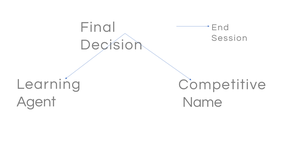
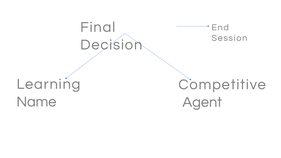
Agent: Agent -> Name (36, 102)
Name: Name -> Agent (202, 102)
